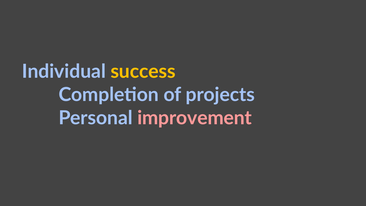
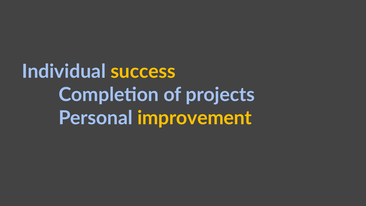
improvement colour: pink -> yellow (195, 118)
